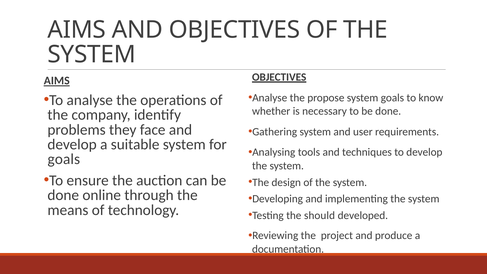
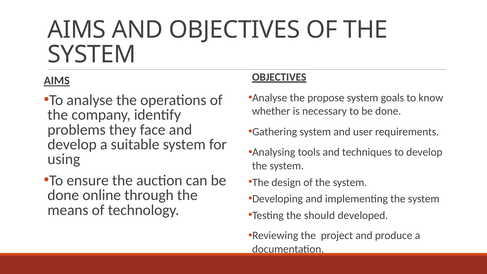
goals: goals -> using (64, 159)
